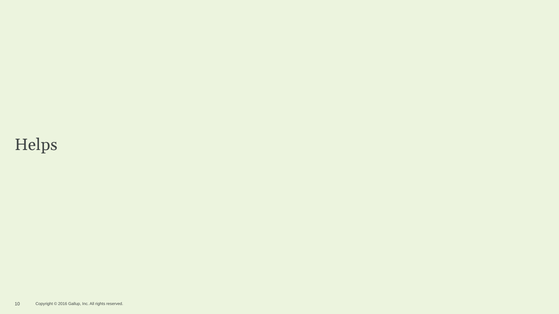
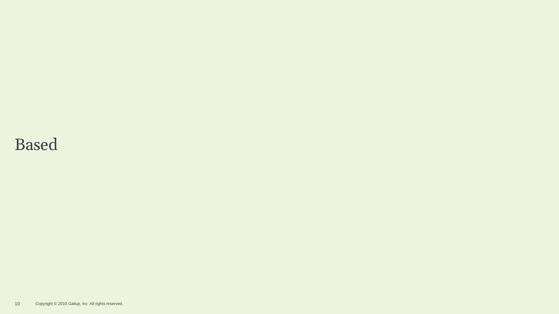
Helps: Helps -> Based (36, 145)
